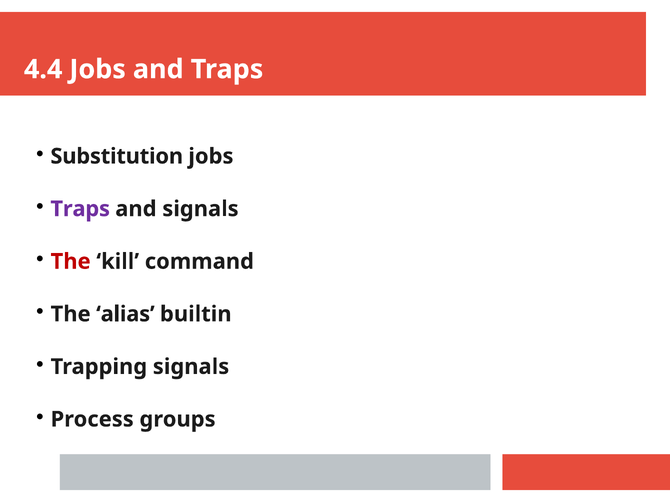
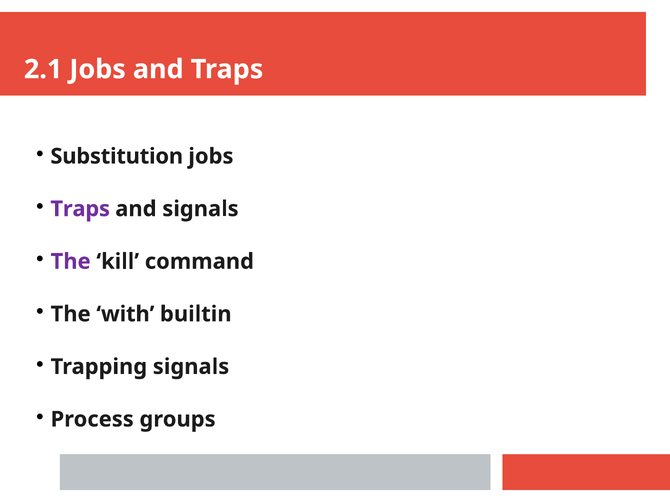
4.4: 4.4 -> 2.1 (43, 69)
The colour: red -> purple (71, 262)
alias: alias -> with (125, 314)
